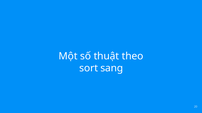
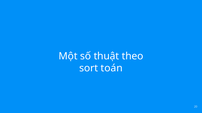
sang: sang -> toán (112, 69)
